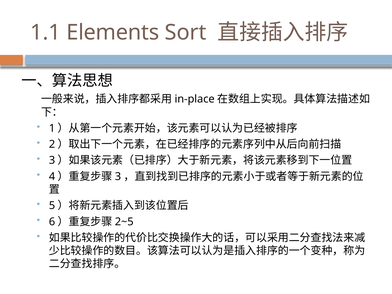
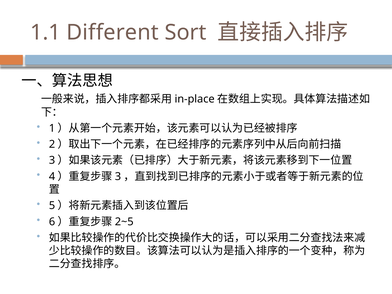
Elements: Elements -> Different (113, 33)
